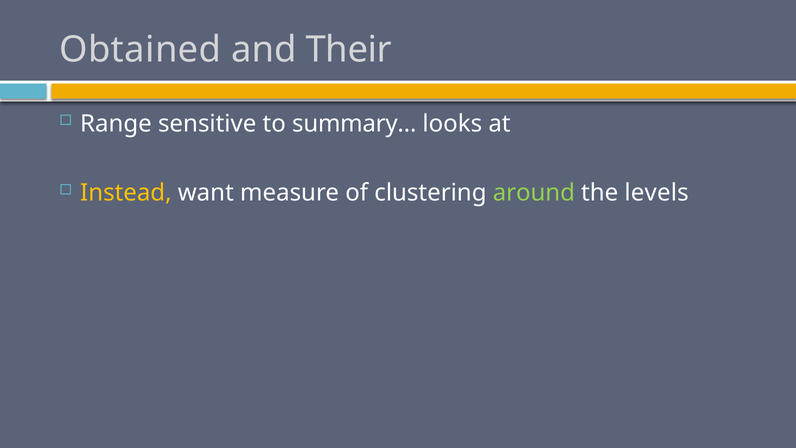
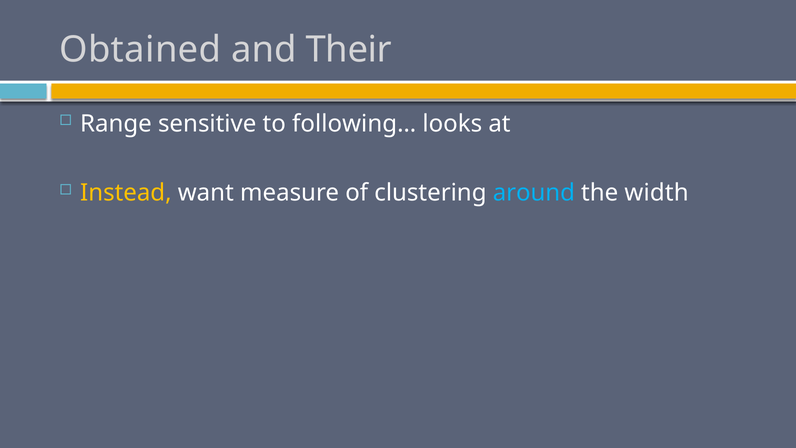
summary…: summary… -> following… (354, 124)
around colour: light green -> light blue (534, 193)
levels: levels -> width (657, 193)
